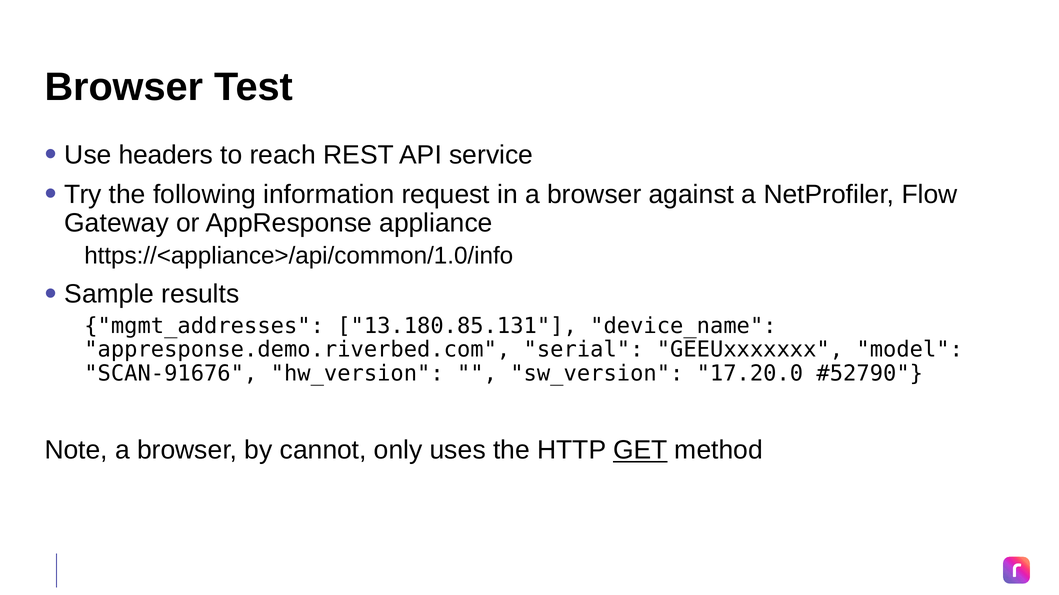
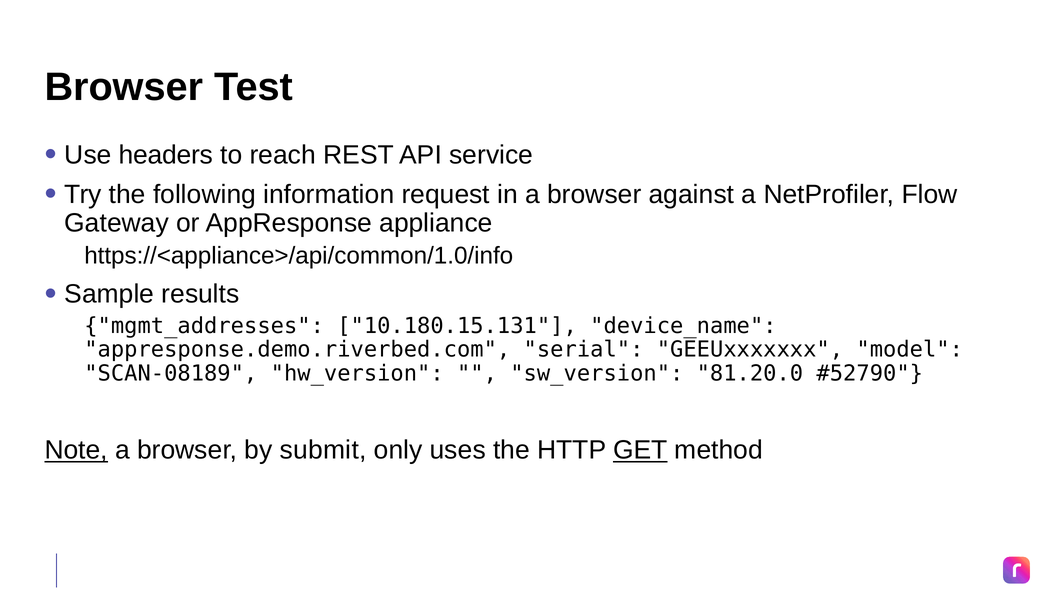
13.180.85.131: 13.180.85.131 -> 10.180.15.131 (457, 326)
SCAN-91676: SCAN-91676 -> SCAN-08189 (171, 374)
17.20.0: 17.20.0 -> 81.20.0 (750, 374)
Note underline: none -> present (76, 451)
cannot: cannot -> submit (323, 451)
